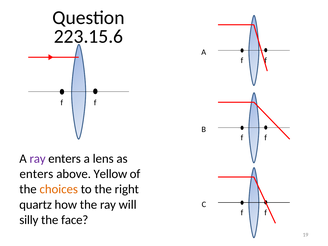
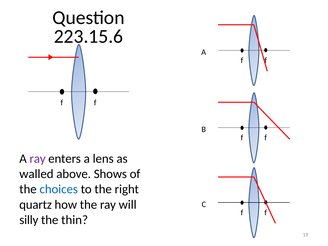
enters: enters -> walled (36, 174)
Yellow: Yellow -> Shows (110, 174)
choices colour: orange -> blue (59, 189)
face: face -> thin (75, 220)
